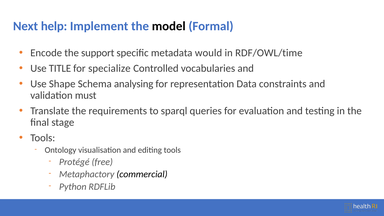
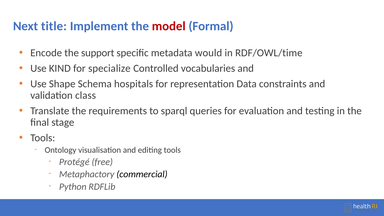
help: help -> title (54, 26)
model colour: black -> red (169, 26)
TITLE: TITLE -> KIND (60, 68)
analysing: analysing -> hospitals (134, 84)
must: must -> class (86, 95)
